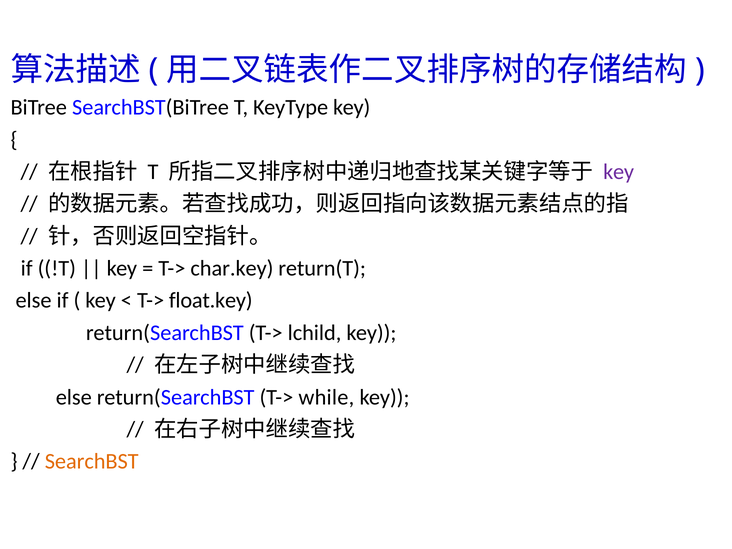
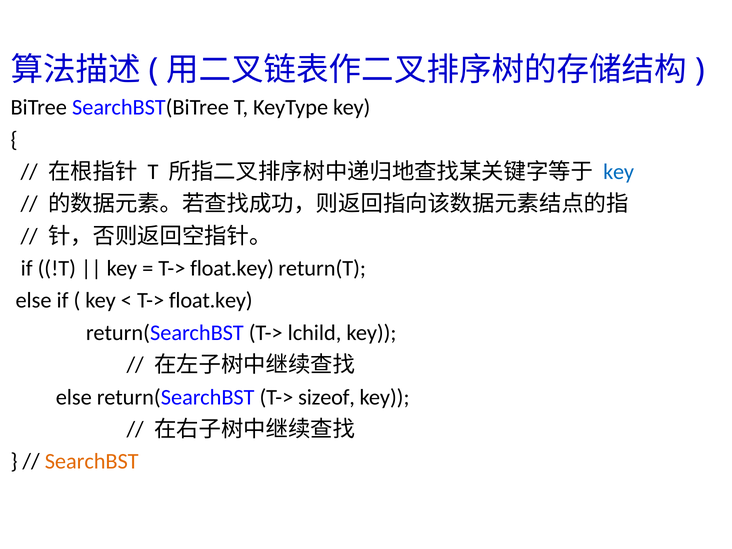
key colour: purple -> blue (619, 172)
char.key: char.key -> float.key (232, 268)
while: while -> sizeof (327, 397)
